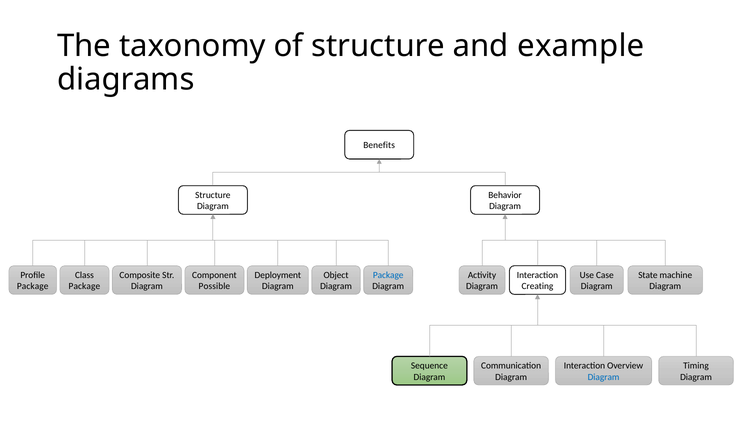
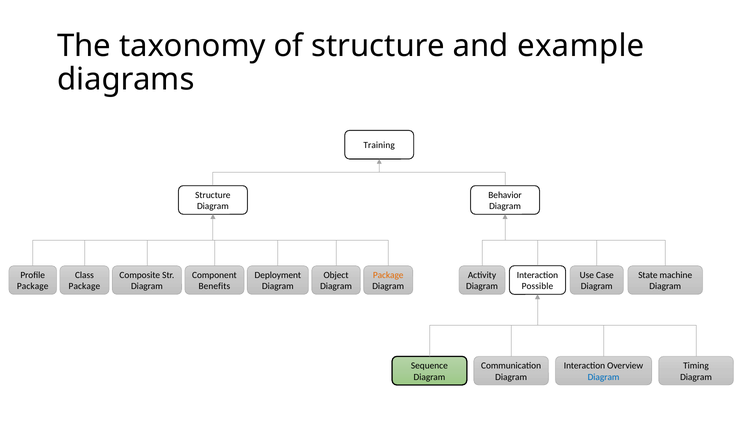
Benefits: Benefits -> Training (379, 145)
Package colour: blue -> orange (388, 275)
Possible: Possible -> Benefits (214, 286)
Creating: Creating -> Possible (537, 286)
